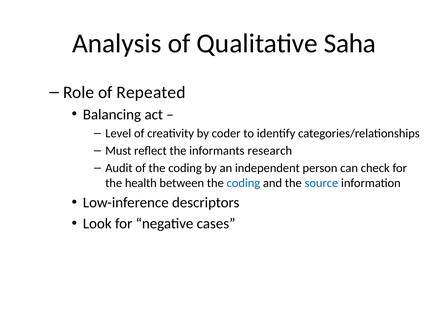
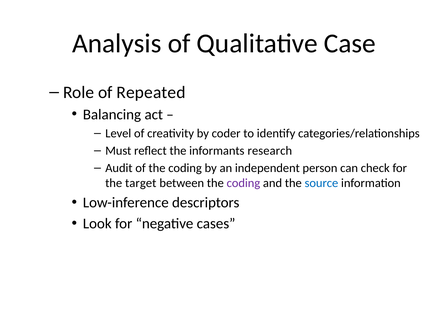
Saha: Saha -> Case (350, 43)
health: health -> target (141, 183)
coding colour: blue -> purple (243, 183)
